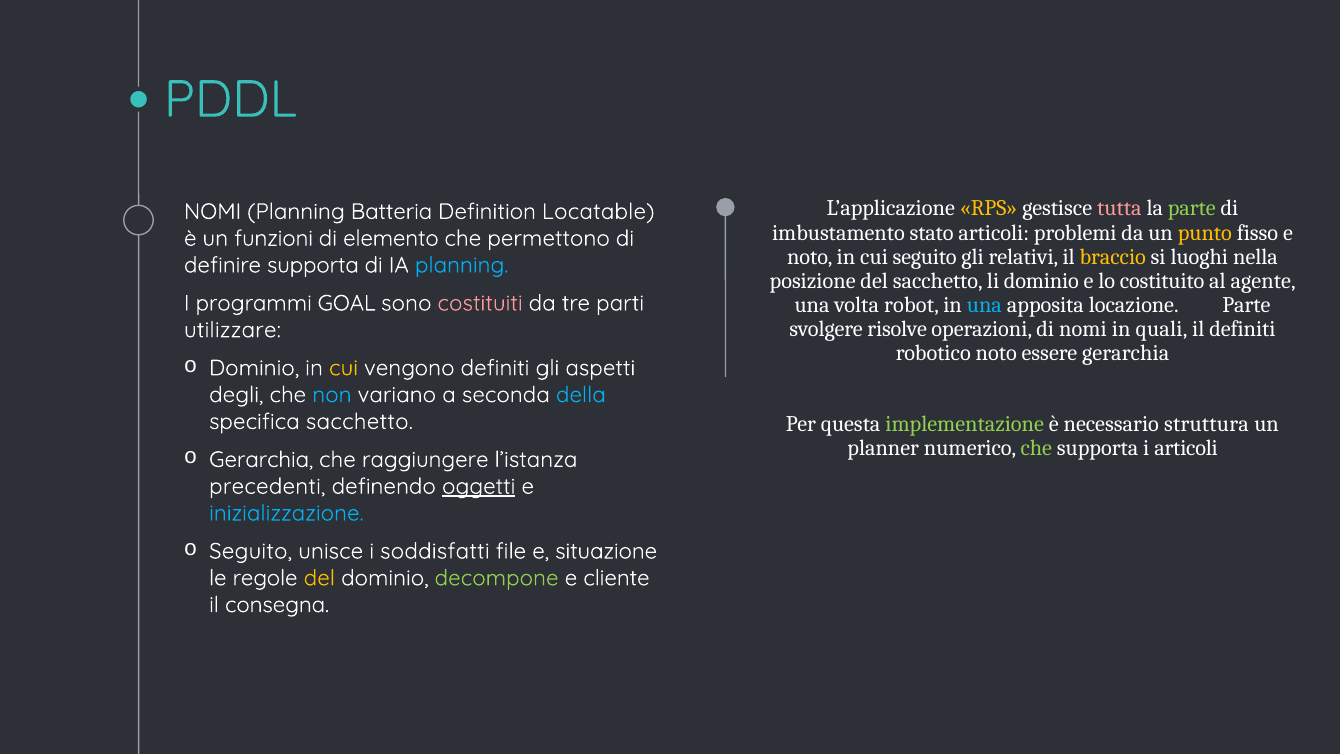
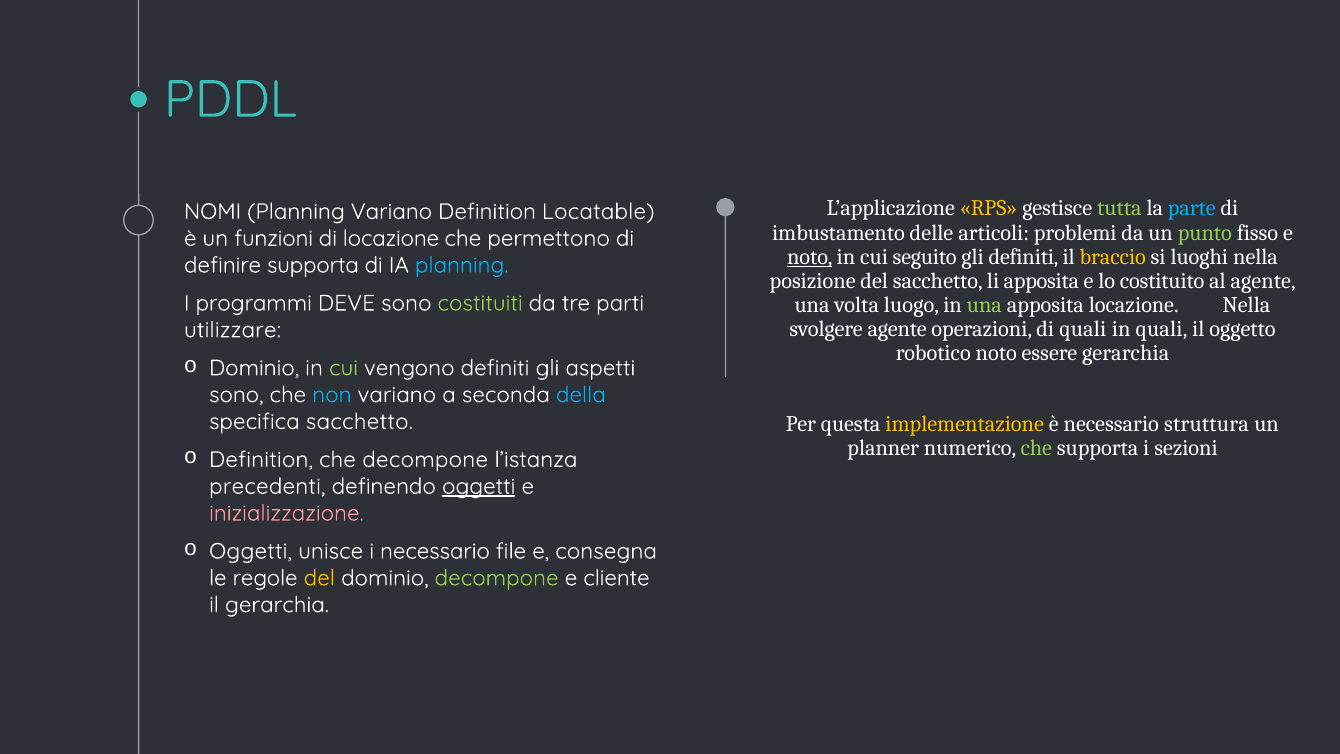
tutta colour: pink -> light green (1119, 209)
parte colour: light green -> light blue (1192, 209)
Planning Batteria: Batteria -> Variano (391, 212)
stato: stato -> delle (932, 233)
punto colour: yellow -> light green (1205, 233)
di elemento: elemento -> locazione (391, 238)
noto underline: none -> present (810, 257)
gli relativi: relativi -> definiti (1024, 257)
li dominio: dominio -> apposita (1041, 281)
GOAL: GOAL -> DEVE (346, 303)
costituiti colour: pink -> light green (480, 303)
robot: robot -> luogo (911, 305)
una colour: light blue -> light green (984, 305)
locazione Parte: Parte -> Nella (1246, 305)
svolgere risolve: risolve -> agente (897, 329)
di nomi: nomi -> quali (1083, 329)
il definiti: definiti -> oggetto (1242, 329)
cui colour: yellow -> light green (344, 368)
degli: degli -> sono (236, 395)
implementazione colour: light green -> yellow (965, 424)
i articoli: articoli -> sezioni (1186, 448)
Gerarchia: Gerarchia -> Definition (261, 459)
che raggiungere: raggiungere -> decompone (425, 459)
inizializzazione colour: light blue -> pink (286, 513)
Seguito: Seguito -> Oggetti (251, 551)
i soddisfatti: soddisfatti -> necessario (435, 551)
situazione: situazione -> consegna (606, 551)
il consegna: consegna -> gerarchia (277, 605)
